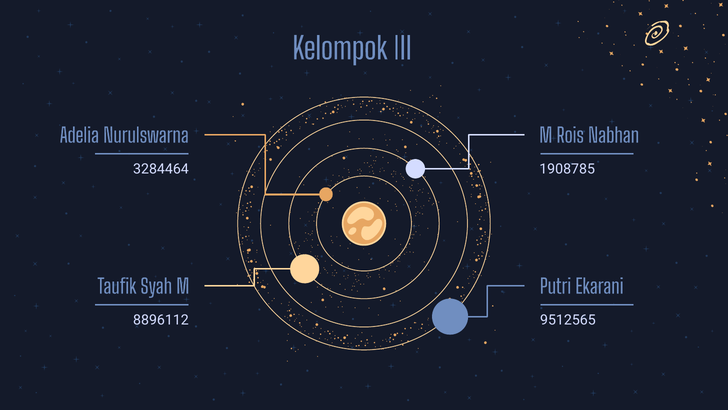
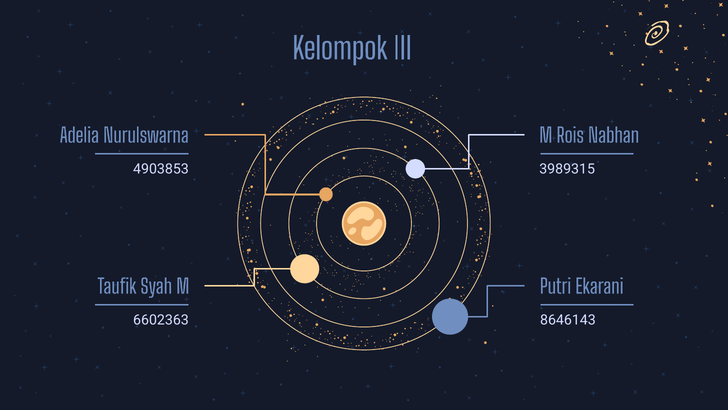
3284464: 3284464 -> 4903853 (161, 169)
1908785: 1908785 -> 3989315 (567, 169)
8896112: 8896112 -> 6602363 (161, 320)
9512565: 9512565 -> 8646143 (568, 320)
